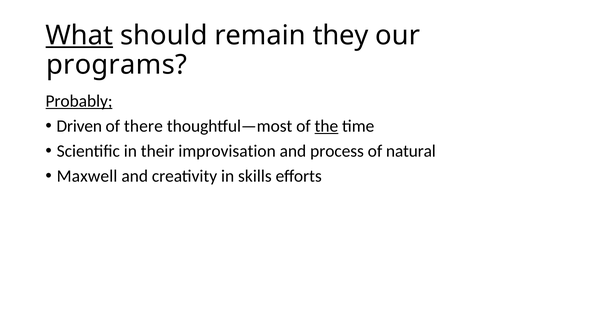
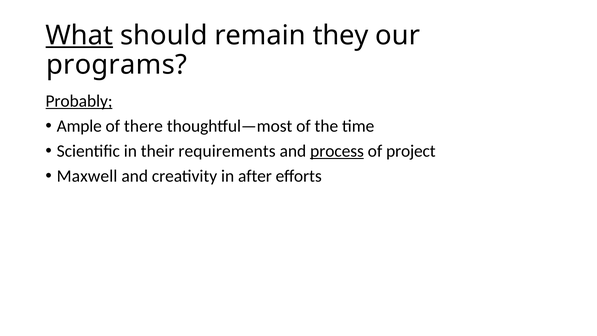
Driven: Driven -> Ample (79, 126)
the underline: present -> none (326, 126)
improvisation: improvisation -> requirements (227, 151)
process underline: none -> present (337, 151)
natural: natural -> project (411, 151)
skills: skills -> after (255, 176)
